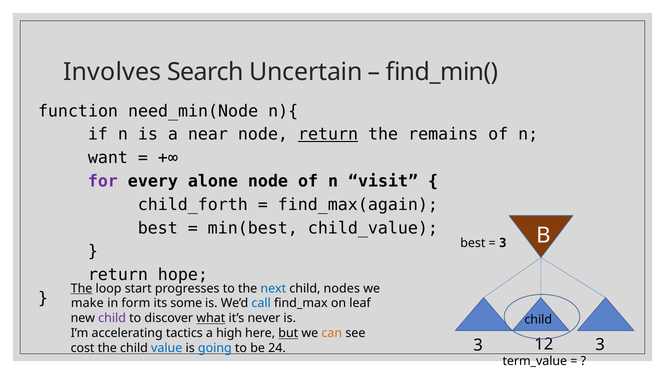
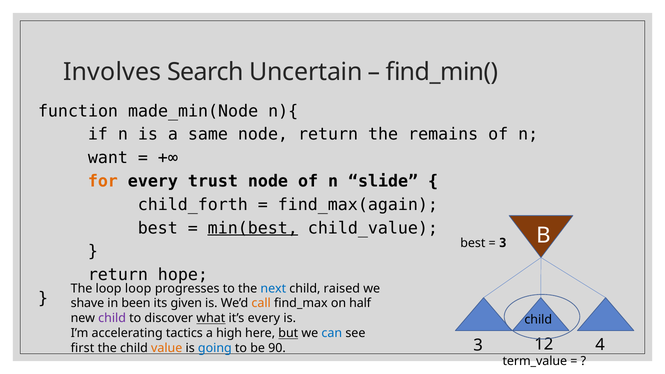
need_min(Node: need_min(Node -> made_min(Node (193, 111)
near: near -> same (208, 134)
return underline: present -> none (328, 134)
for colour: purple -> orange (103, 181)
alone: alone -> trust (213, 181)
visit: visit -> slide (383, 181)
min(best underline: none -> present (253, 228)
The underline: present -> none (82, 288)
loop start: start -> loop (138, 288)
nodes: nodes -> raised (342, 288)
make: make -> shave (87, 303)
form: form -> been (136, 303)
some: some -> given (186, 303)
call colour: blue -> orange (261, 303)
leaf: leaf -> half (360, 303)
it’s never: never -> every (264, 318)
can colour: orange -> blue (332, 333)
12 3: 3 -> 4 (600, 345)
cost: cost -> first (83, 348)
value colour: blue -> orange (167, 348)
24: 24 -> 90 (277, 348)
